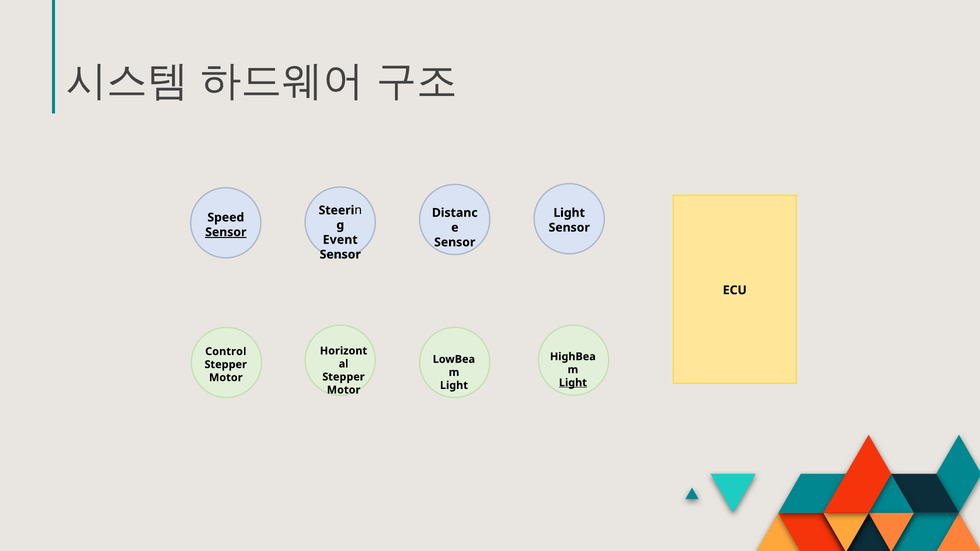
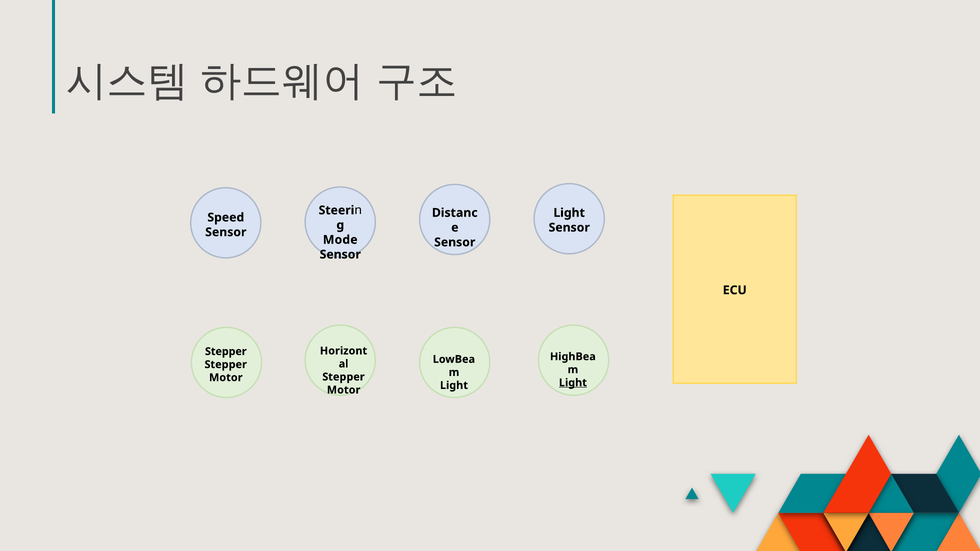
Sensor underline: present -> none (226, 232)
Event: Event -> Mode (340, 240)
Control: Control -> Stepper (226, 352)
